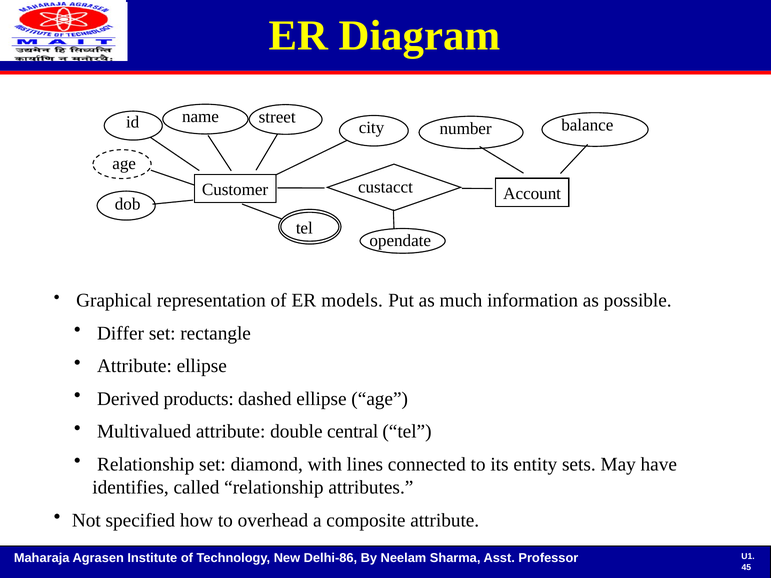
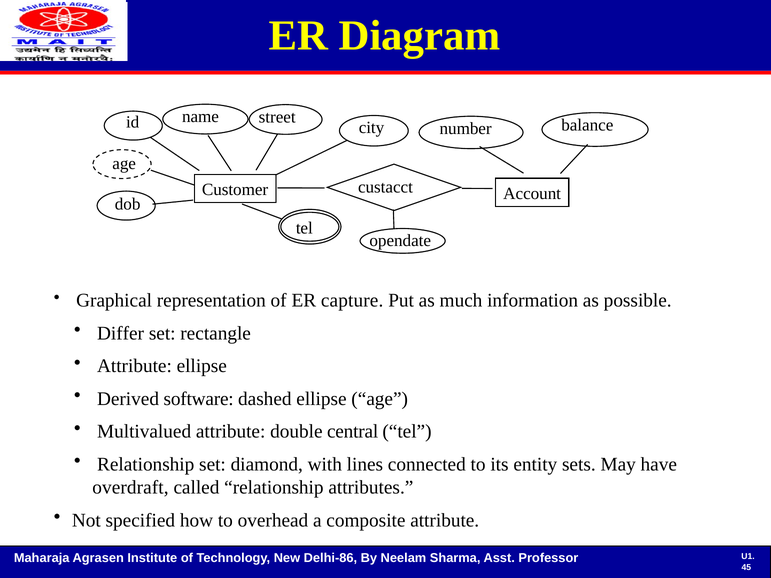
models: models -> capture (352, 301)
products: products -> software (199, 399)
identifies: identifies -> overdraft (130, 488)
